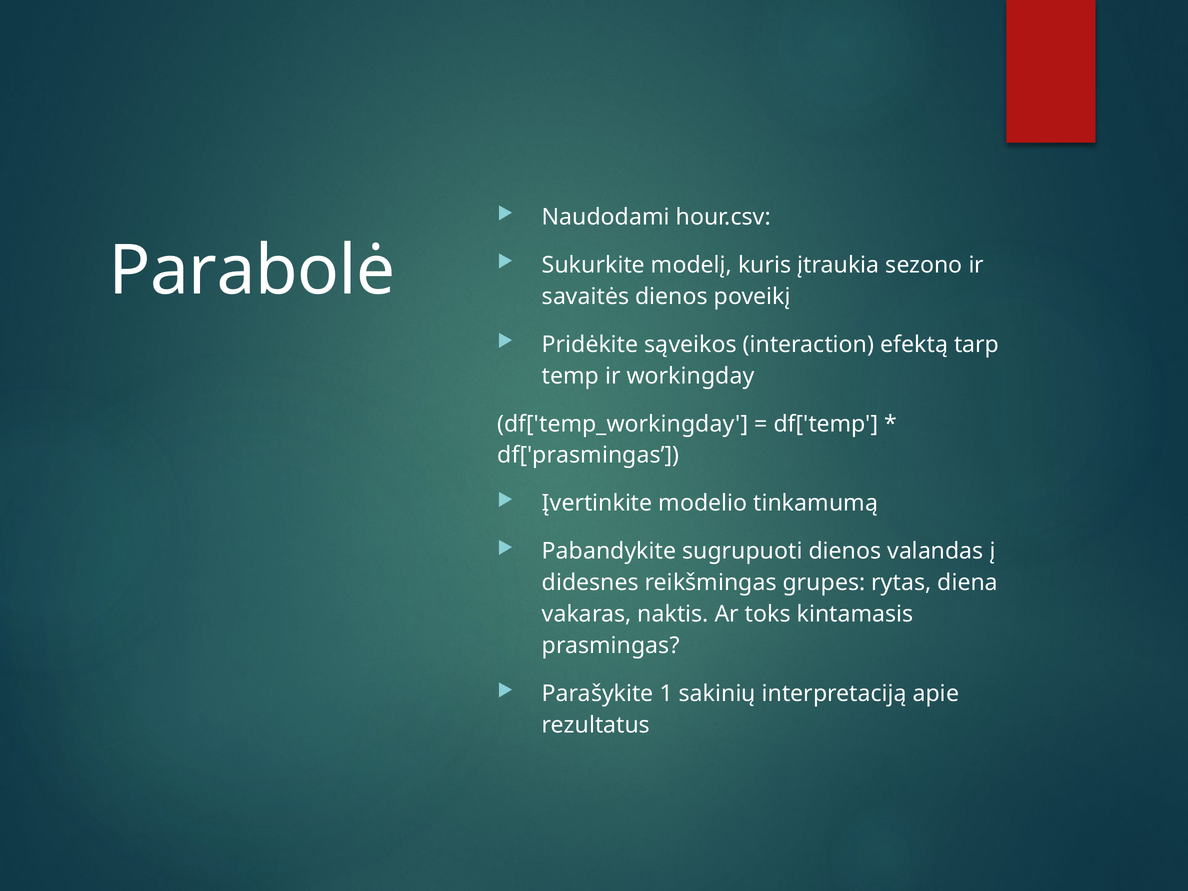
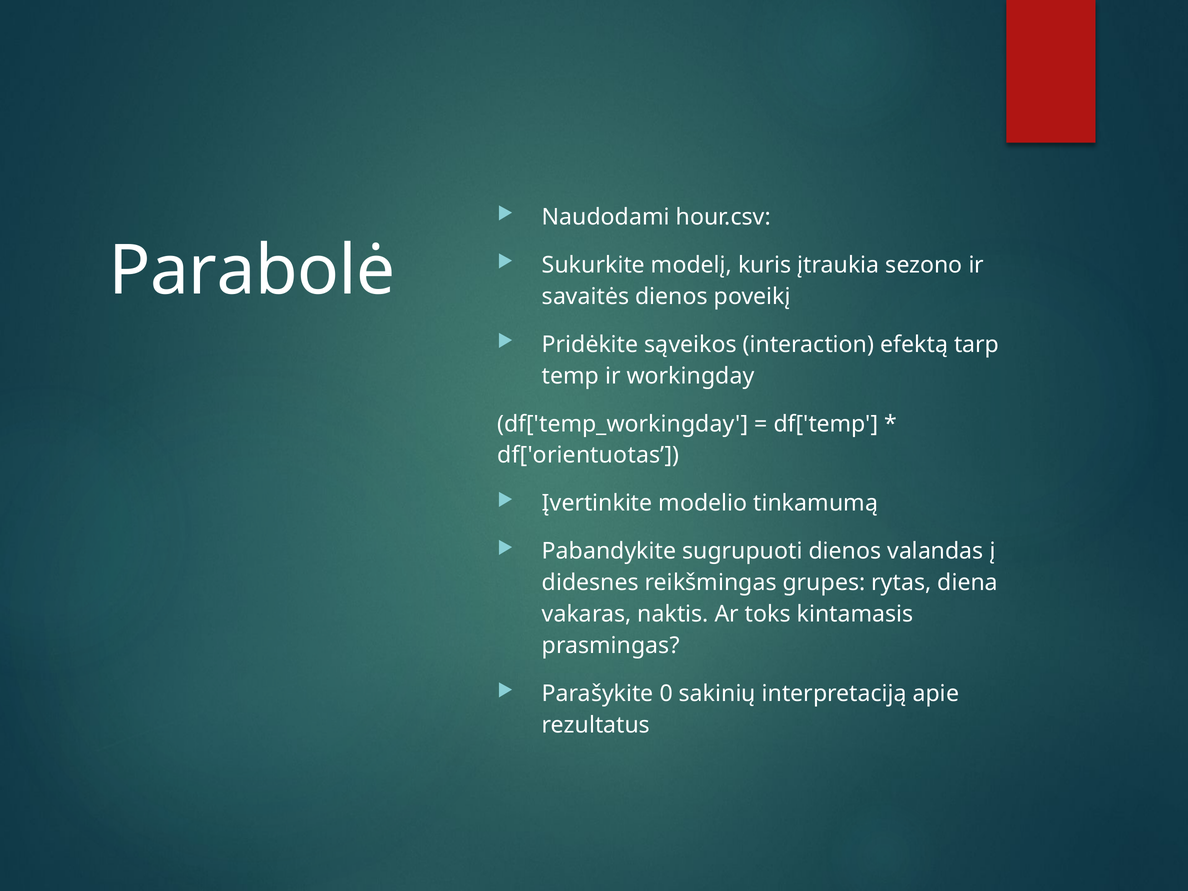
df['prasmingas: df['prasmingas -> df['orientuotas (588, 455)
1: 1 -> 0 (666, 694)
